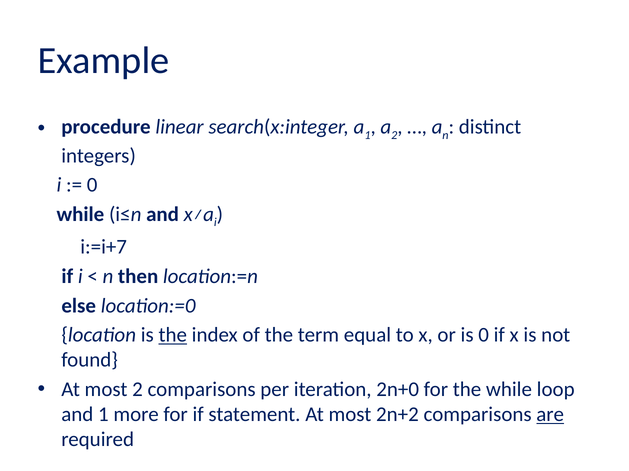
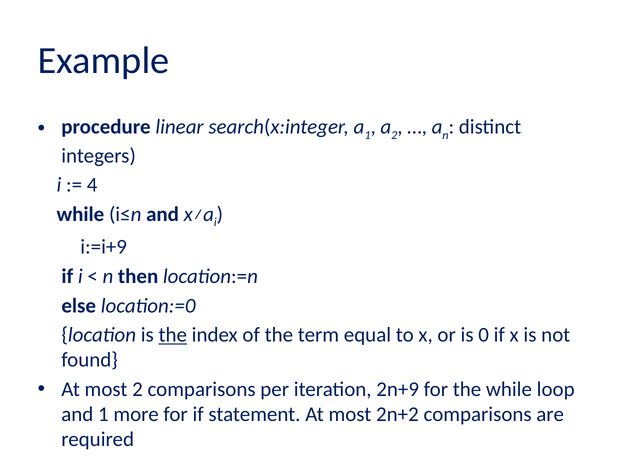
0: 0 -> 4 (92, 185)
i:=i+7: i:=i+7 -> i:=i+9 (104, 247)
2n+0: 2n+0 -> 2n+9 (398, 390)
are underline: present -> none (550, 415)
